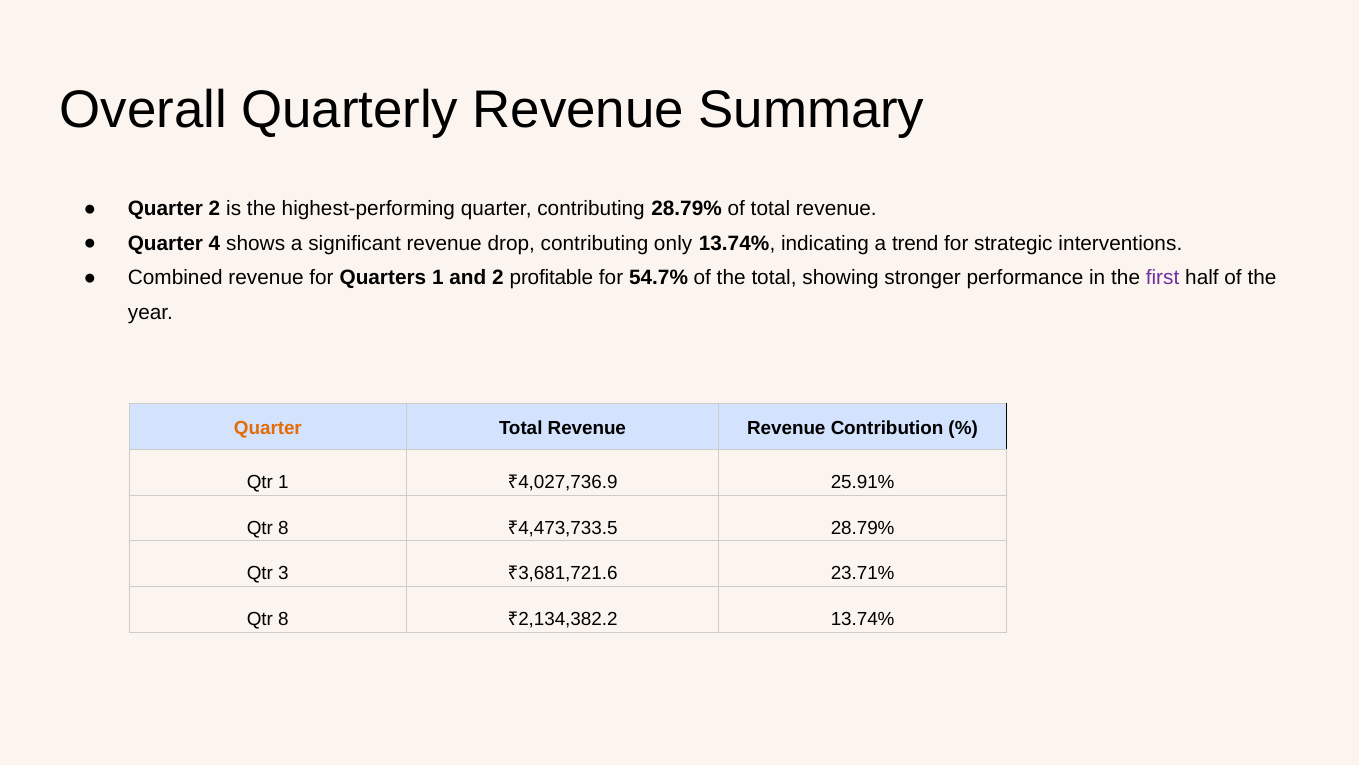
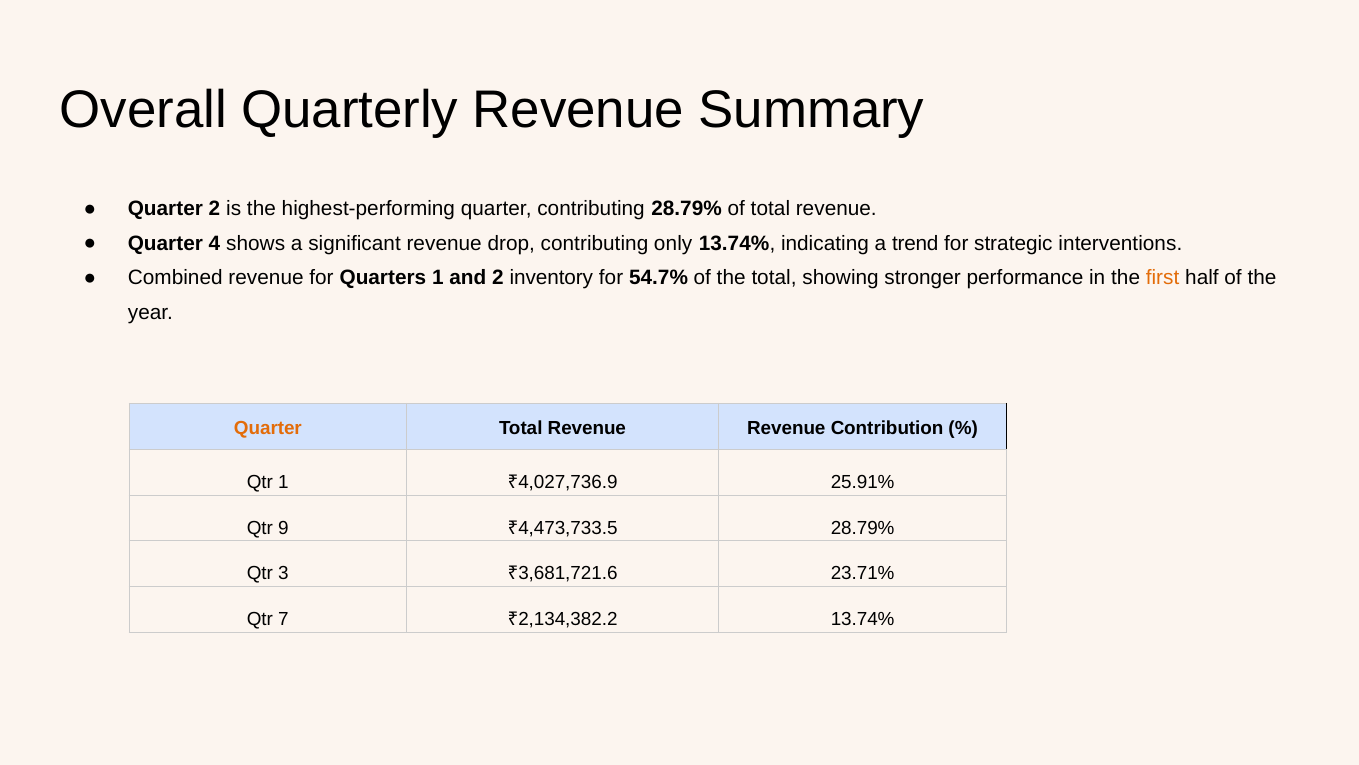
profitable: profitable -> inventory (551, 278)
first colour: purple -> orange (1163, 278)
8: 8 -> 9 (283, 527)
8: 8 -> 7 (283, 619)
